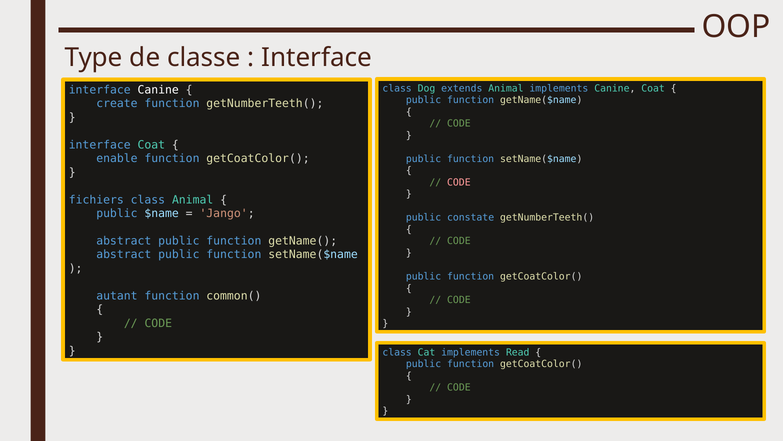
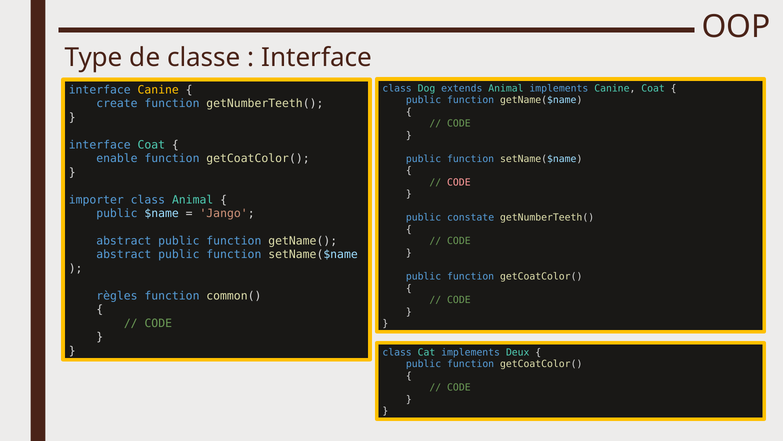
Canine colour: white -> yellow (158, 90)
fichiers: fichiers -> importer (96, 200)
autant: autant -> règles (117, 296)
Read: Read -> Deux (518, 352)
